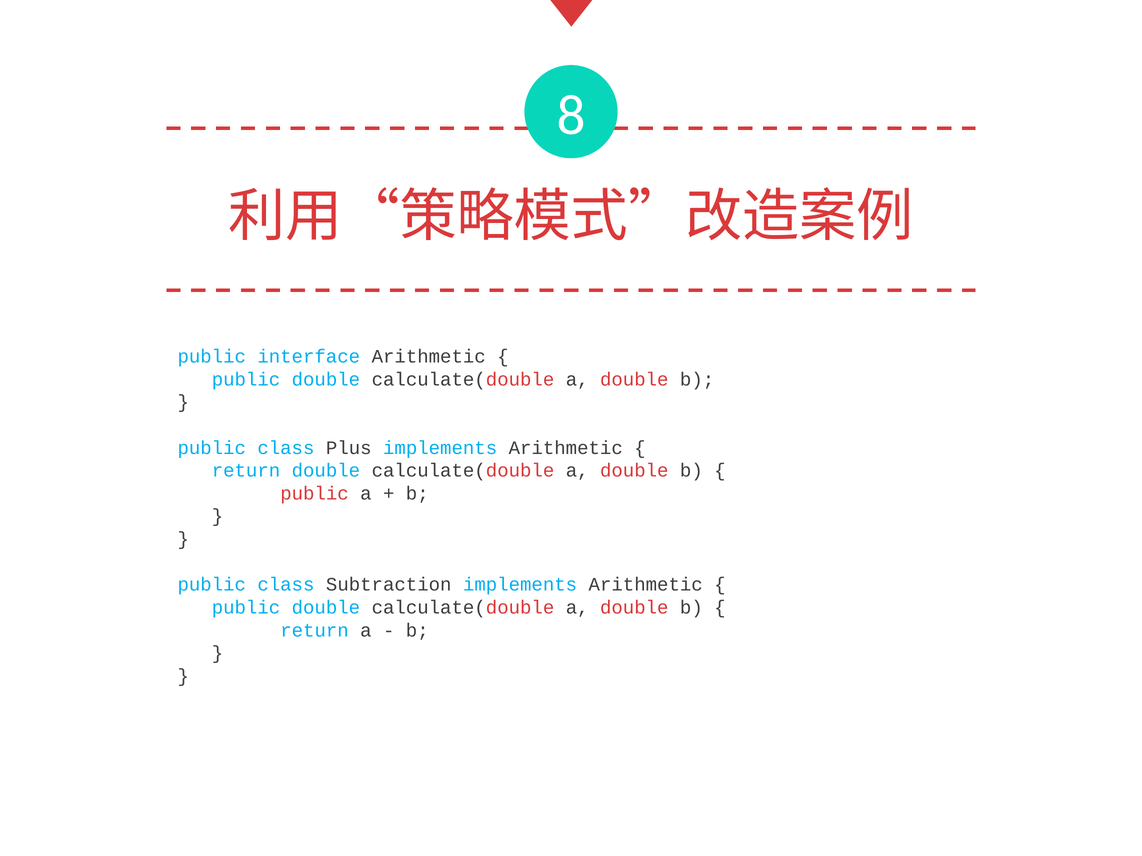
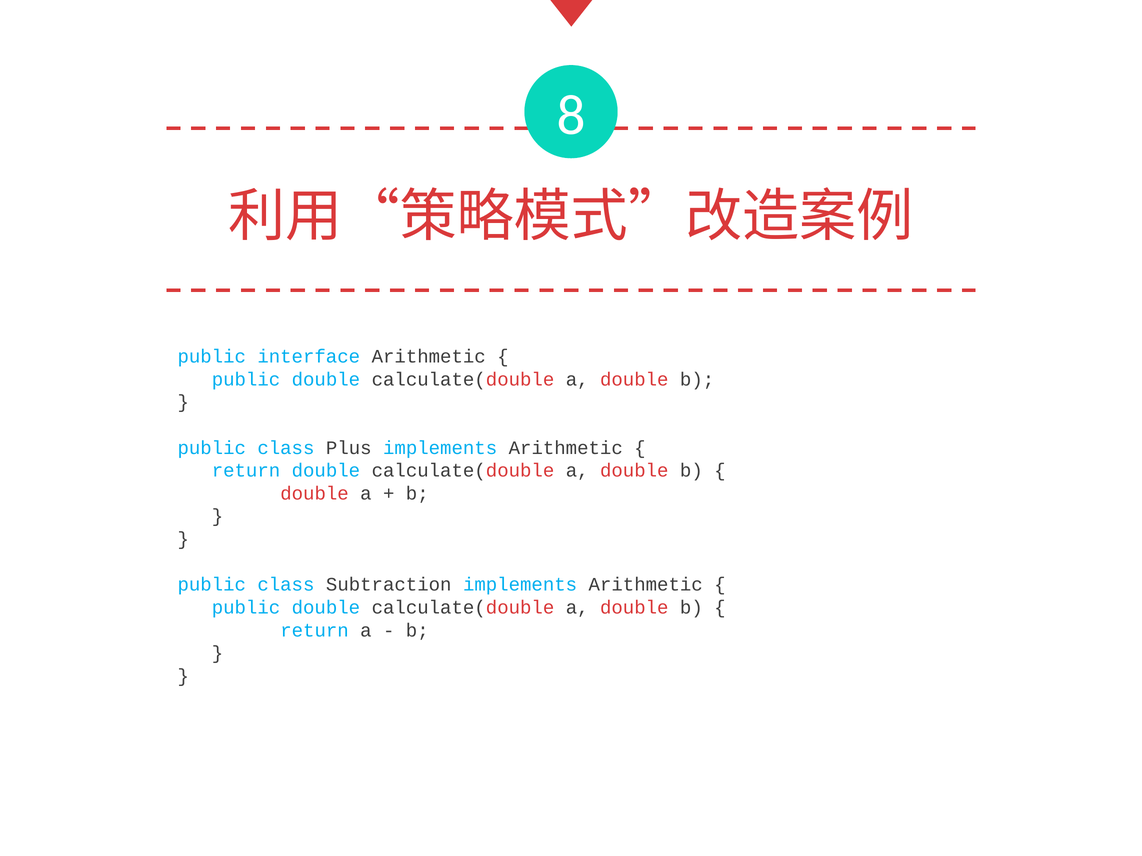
public: public -> double (315, 494)
